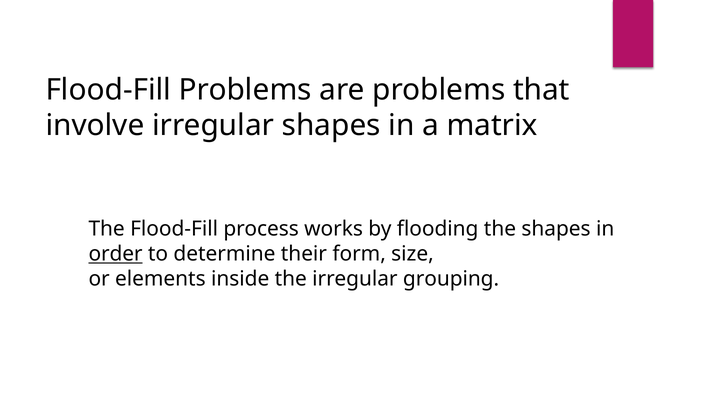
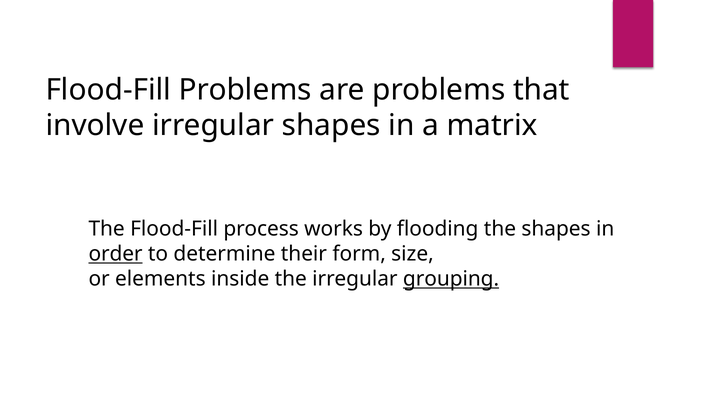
grouping underline: none -> present (451, 279)
